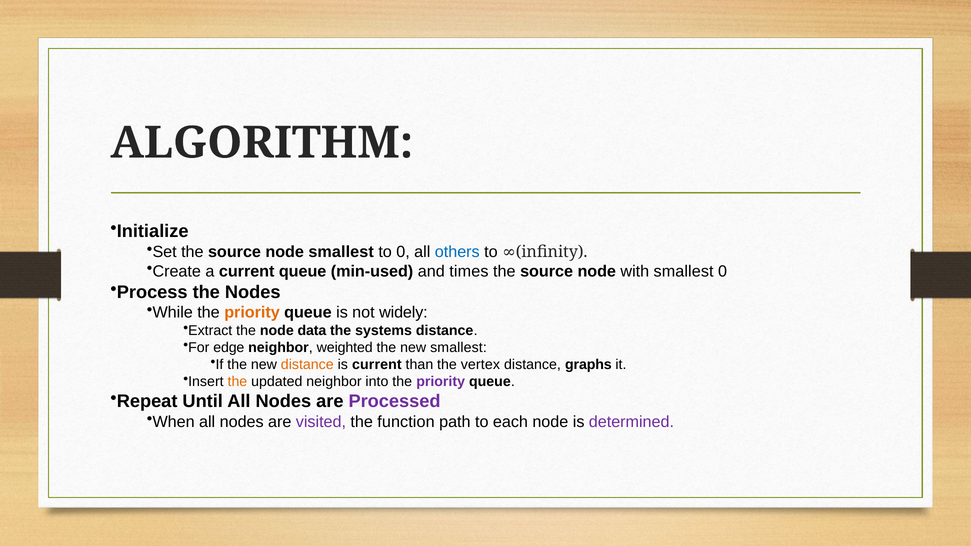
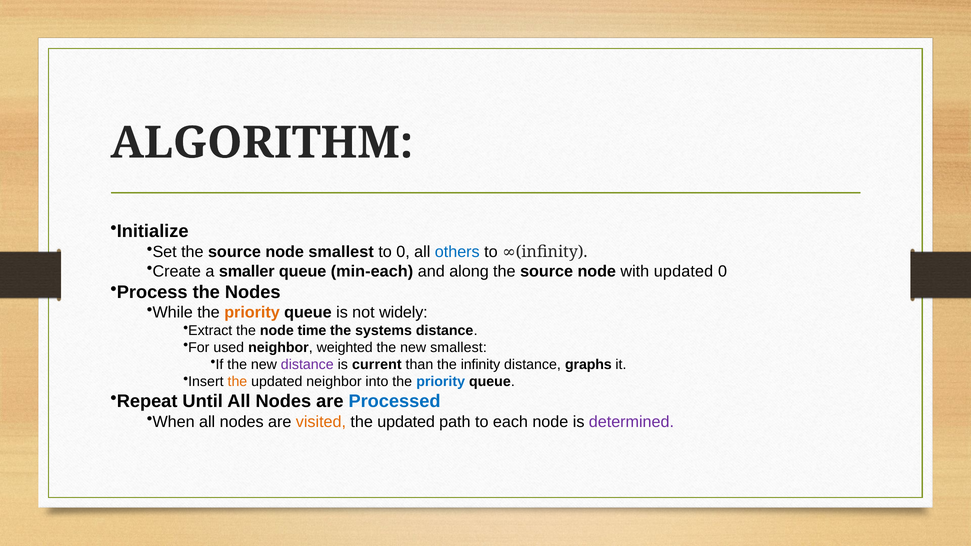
a current: current -> smaller (247, 271)
min-used: min-used -> min-each (372, 271)
times: times -> along (469, 271)
with smallest: smallest -> updated (684, 271)
data: data -> time (312, 331)
edge: edge -> used (229, 348)
distance colour: orange -> purple (307, 365)
the vertex: vertex -> infinity (480, 365)
priority colour: purple -> blue (441, 382)
Processed colour: purple -> blue (395, 401)
visited colour: purple -> orange (321, 422)
function: function -> updated (406, 422)
